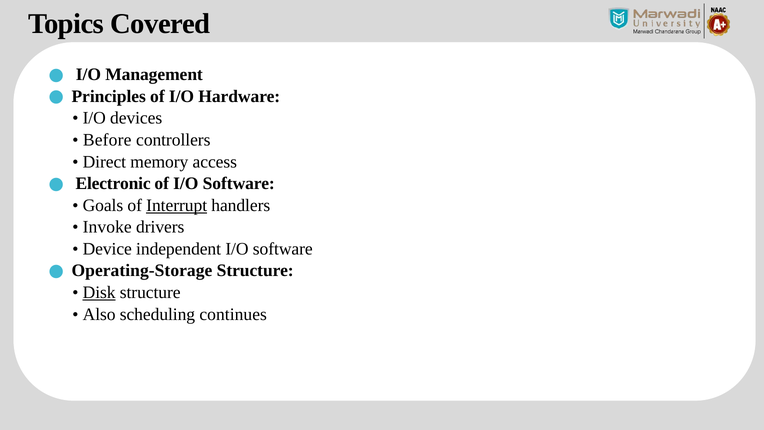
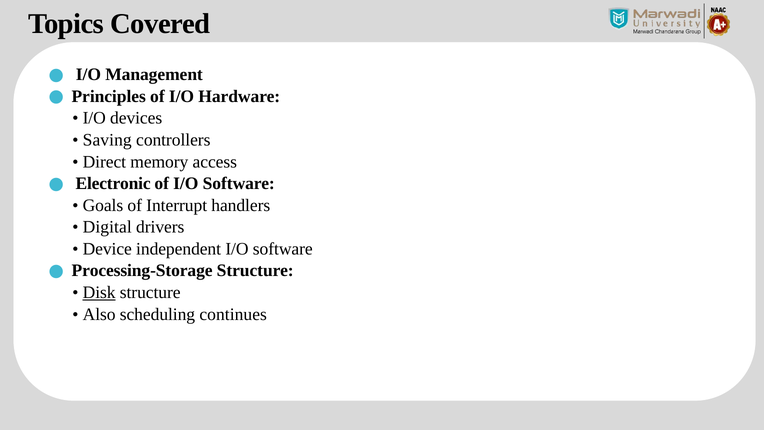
Before: Before -> Saving (107, 140)
Interrupt underline: present -> none (177, 205)
Invoke: Invoke -> Digital (107, 227)
Operating-Storage: Operating-Storage -> Processing-Storage (142, 271)
